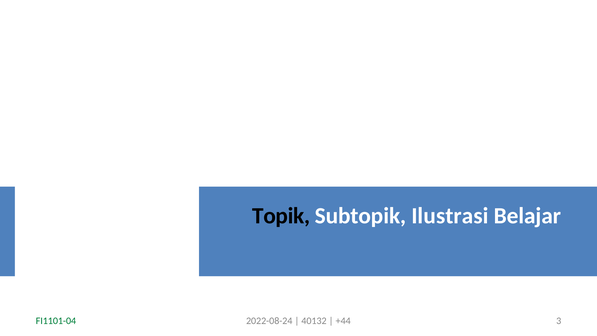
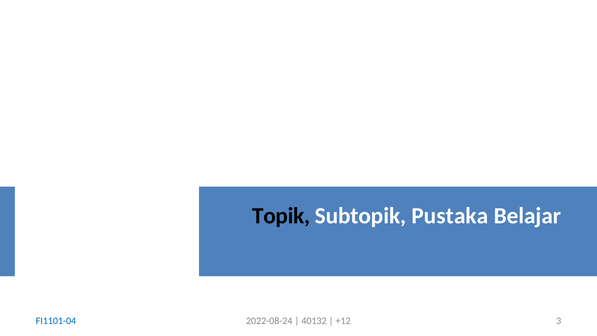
Ilustrasi: Ilustrasi -> Pustaka (450, 216)
FI1101-04 colour: green -> blue (56, 321)
+44: +44 -> +12 (343, 321)
